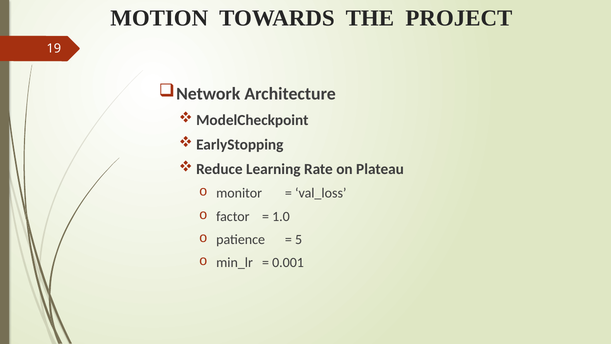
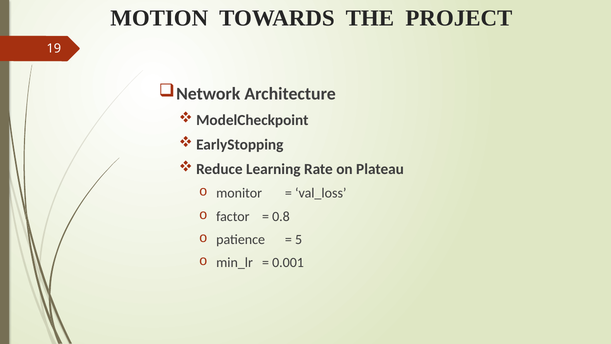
1.0: 1.0 -> 0.8 (281, 216)
